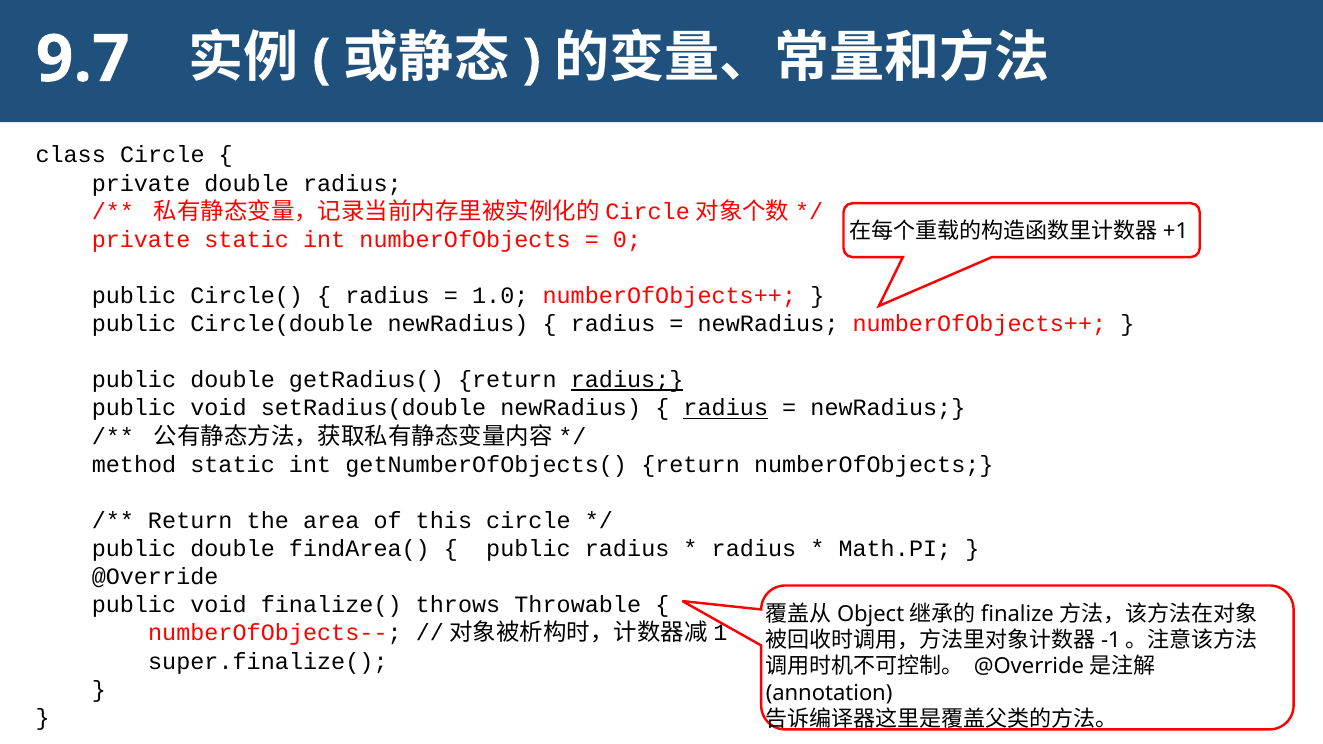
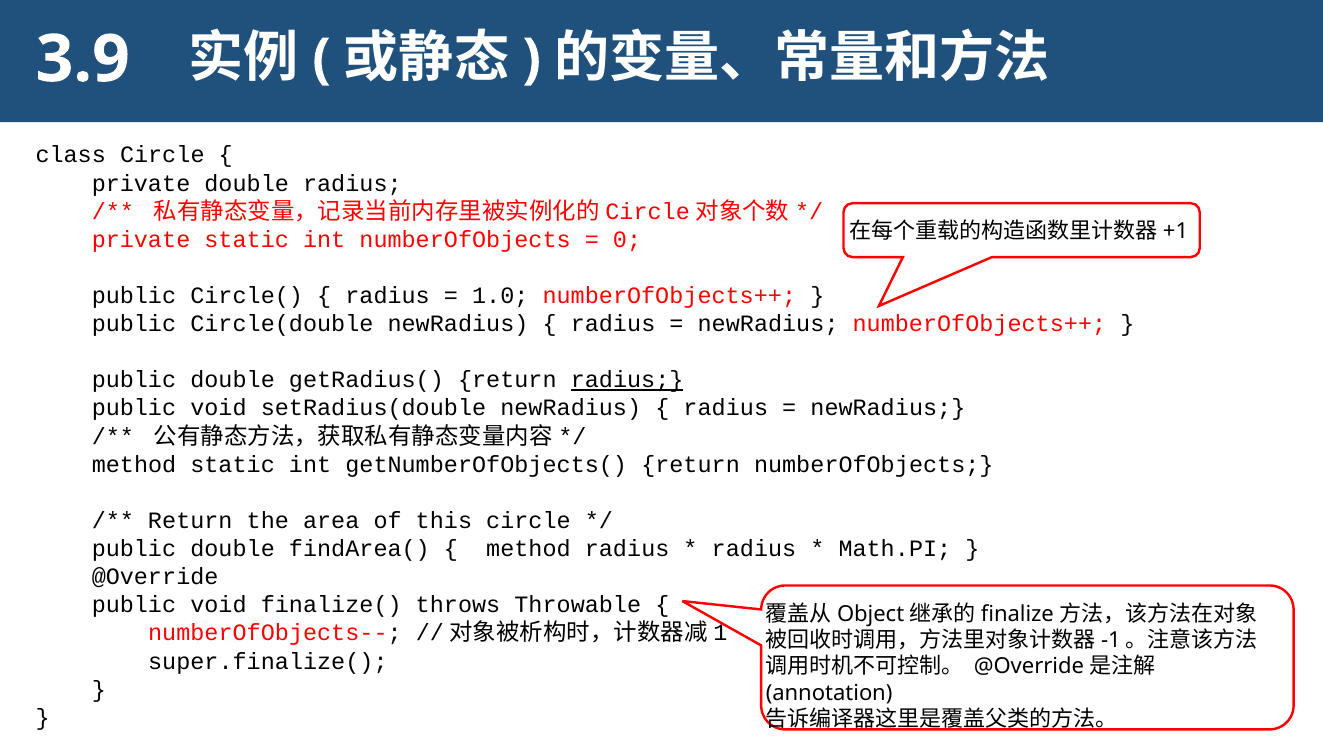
9.7: 9.7 -> 3.9 (83, 59)
radius underline: present -> none (726, 408)
public: public -> method (528, 549)
